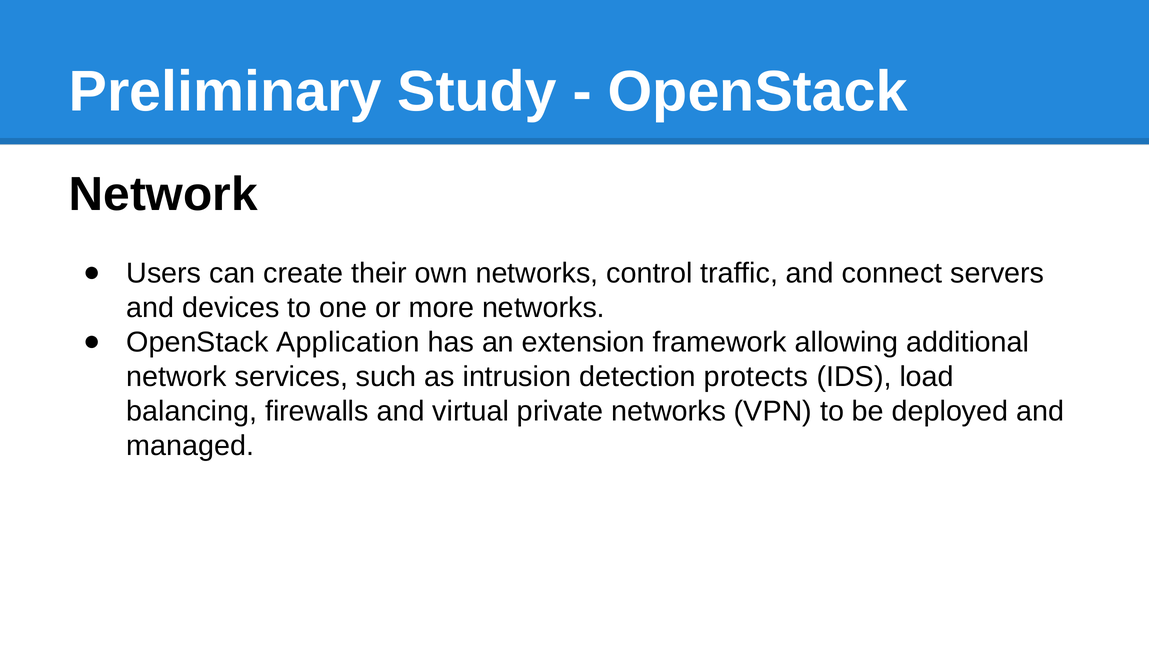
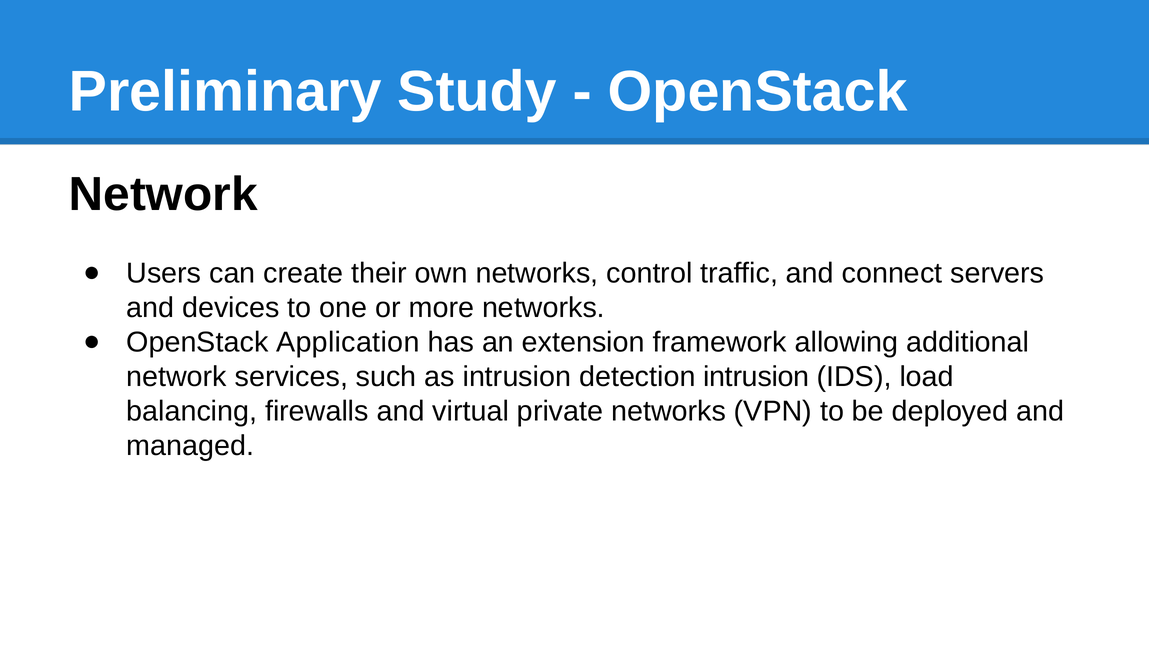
detection protects: protects -> intrusion (756, 377)
